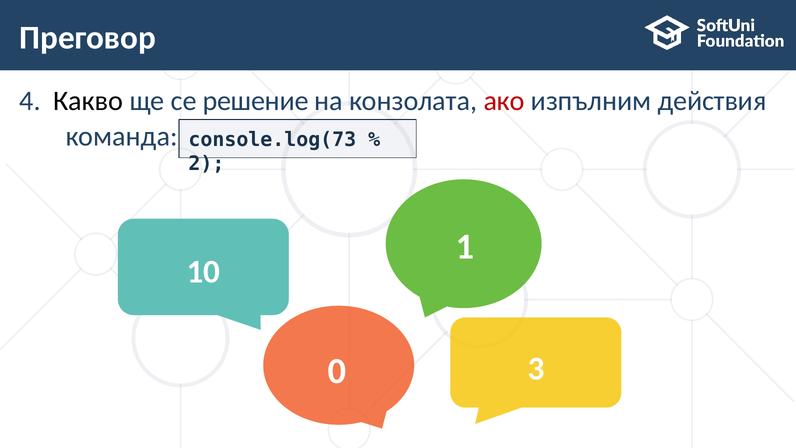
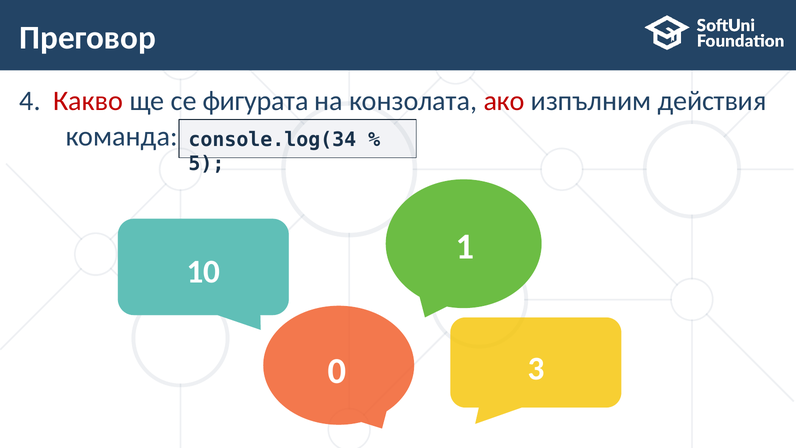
Какво colour: black -> red (88, 101)
решение: решение -> фигурата (256, 101)
console.log(73: console.log(73 -> console.log(34 (272, 140)
2: 2 -> 5 (206, 164)
